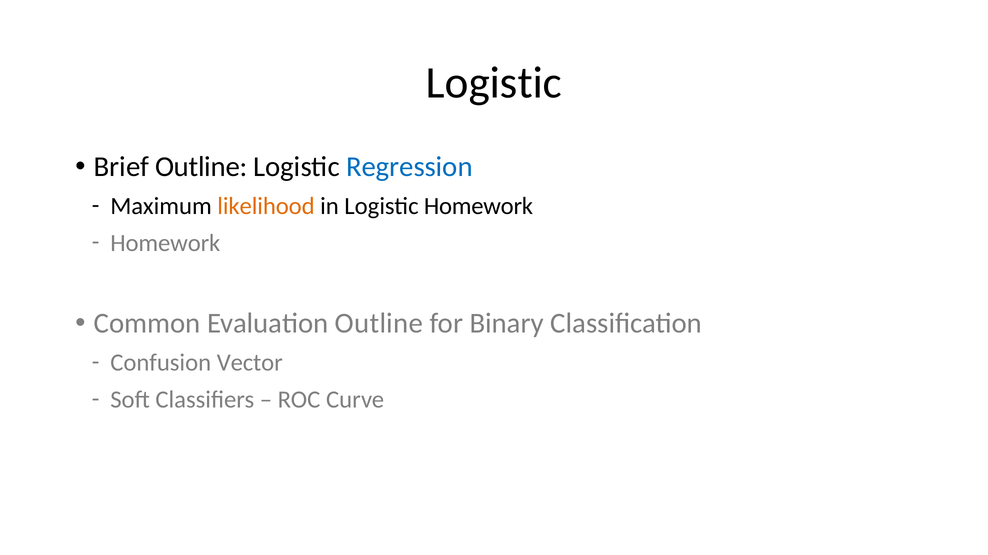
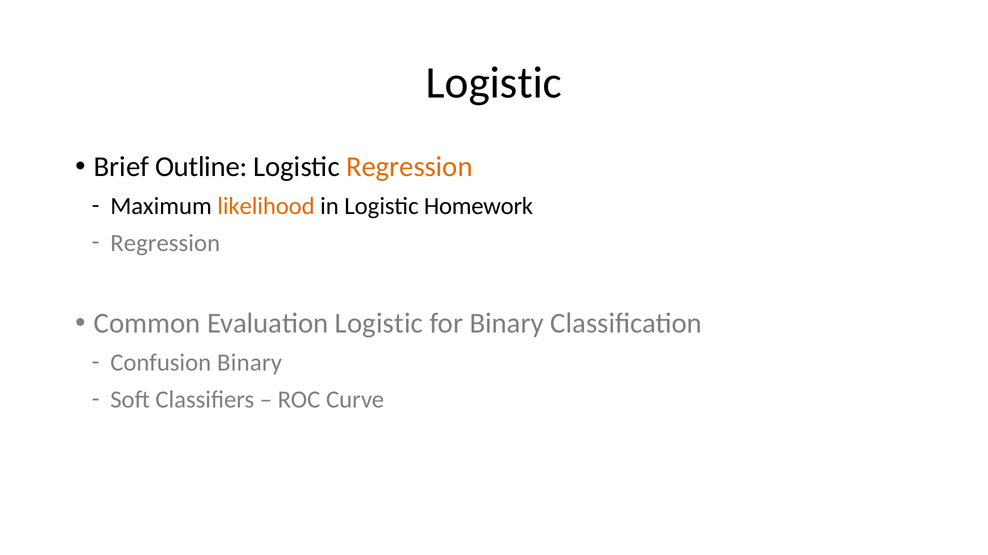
Regression colour: blue -> orange (409, 167)
Homework: Homework -> Regression (165, 243)
Evaluation Outline: Outline -> Logistic (379, 324)
Confusion Vector: Vector -> Binary (250, 363)
